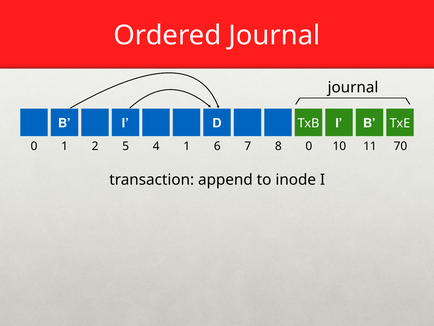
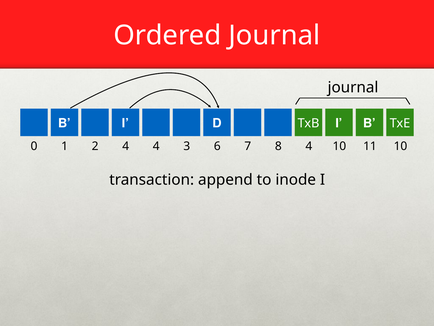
2 5: 5 -> 4 (126, 146)
0 1: 1 -> 3 (187, 146)
8 0: 0 -> 4 (309, 146)
6 70: 70 -> 10 (401, 146)
